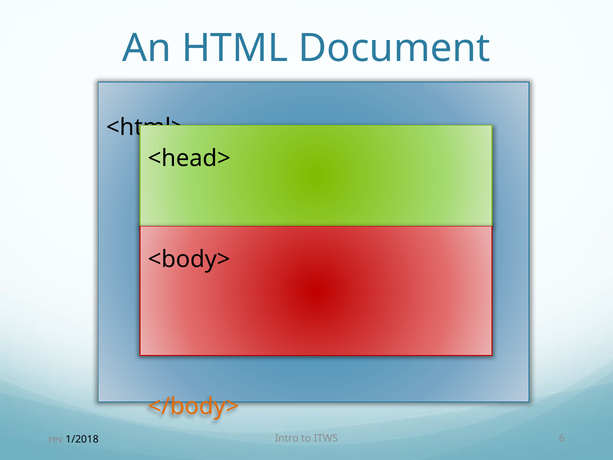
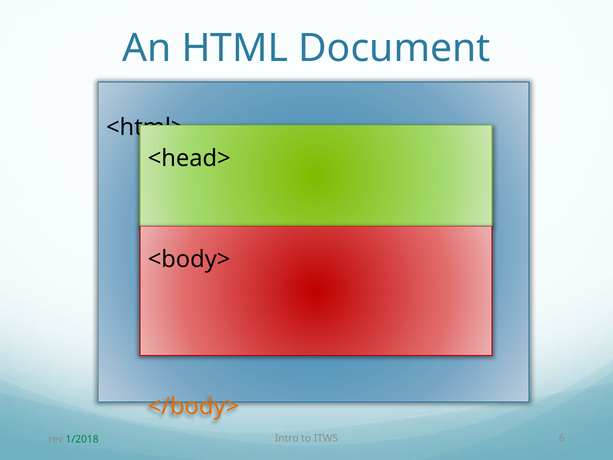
1/2018 colour: black -> green (82, 439)
